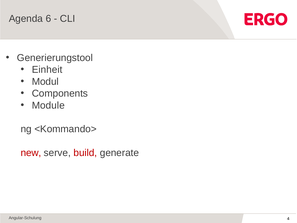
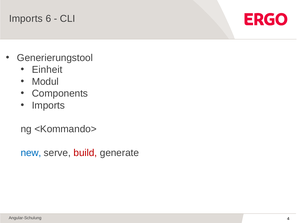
Agenda: Agenda -> Imports (26, 19)
Module: Module -> Imports (48, 105)
new colour: red -> blue (31, 153)
